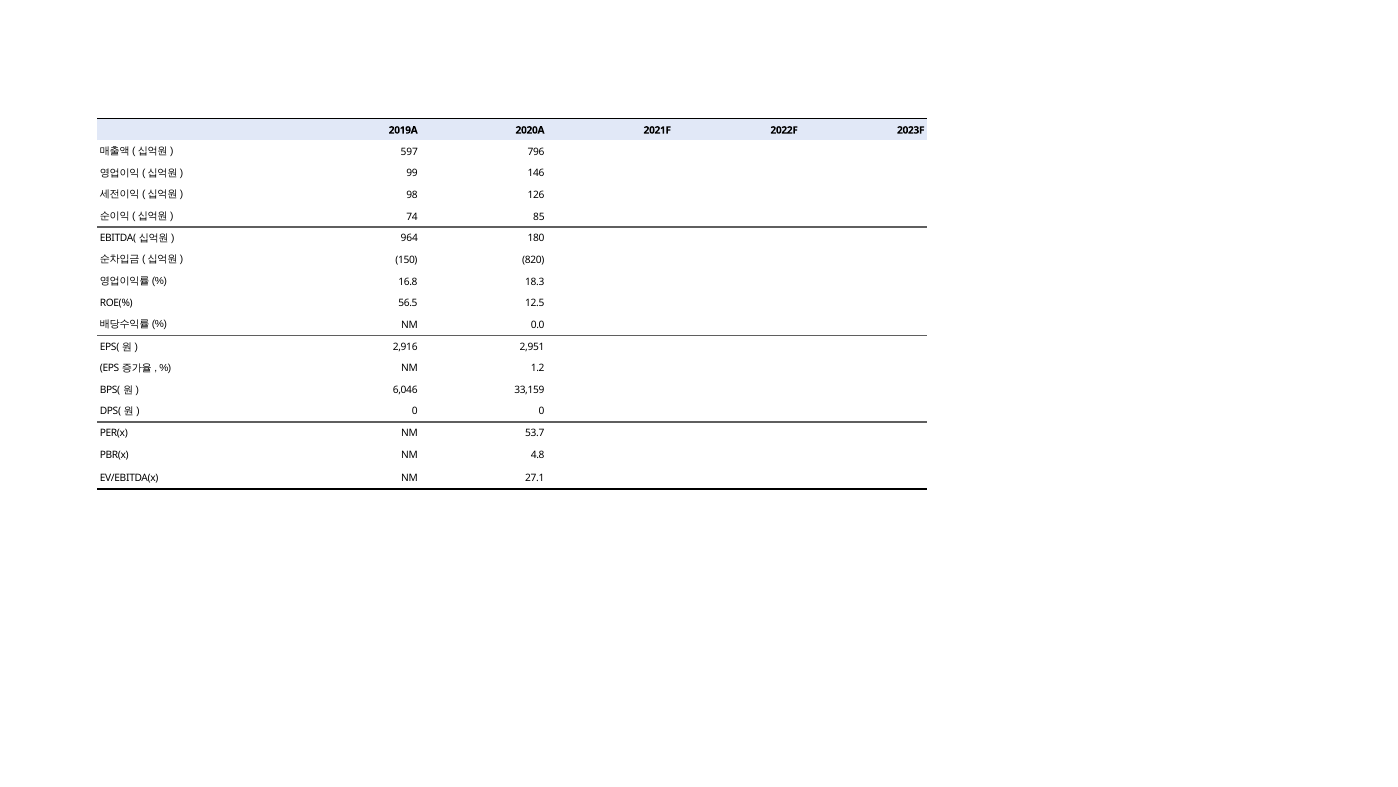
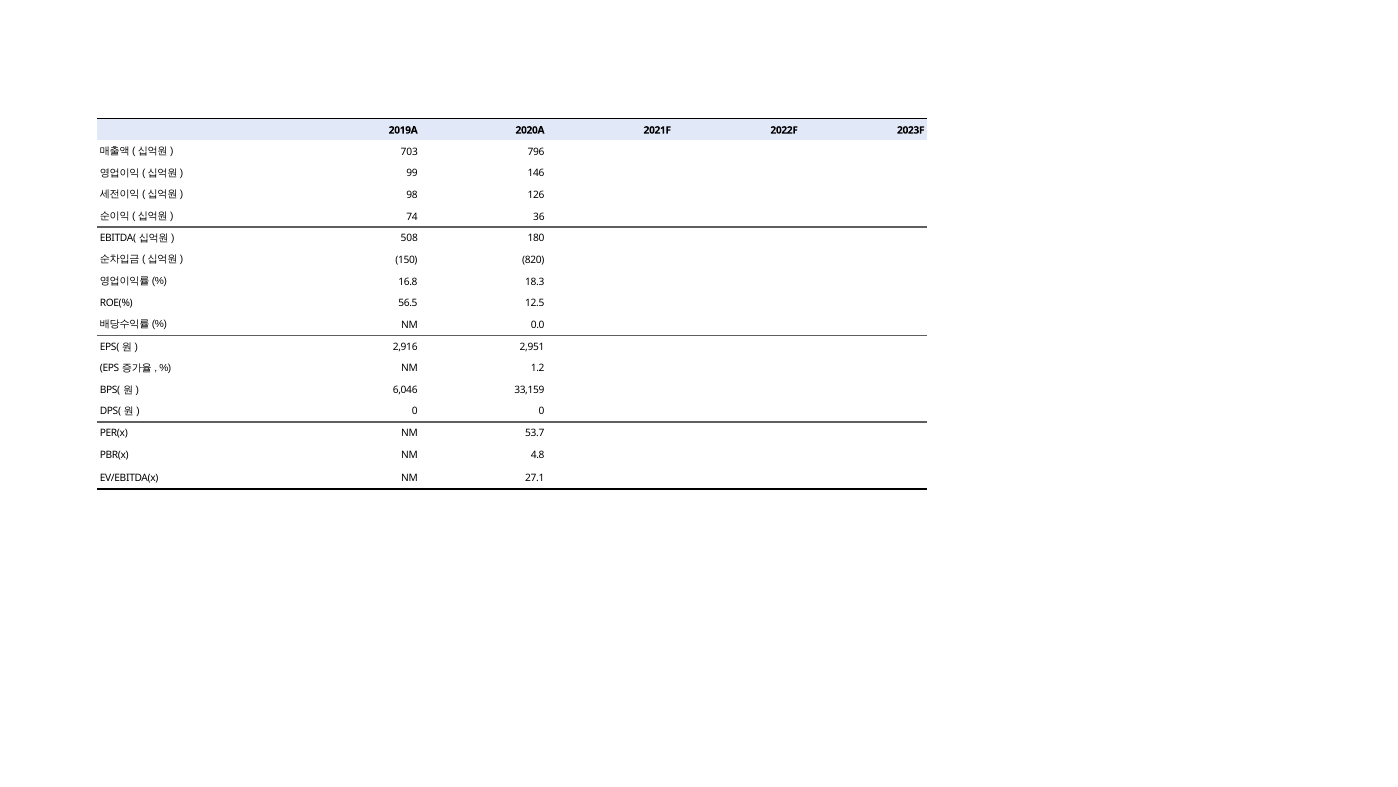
597: 597 -> 703 (409, 152)
85: 85 -> 36 (539, 217)
964: 964 -> 508 (409, 238)
